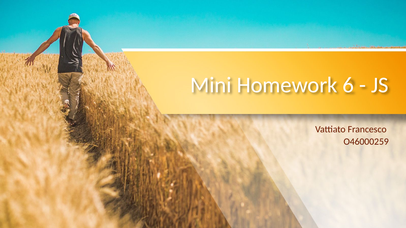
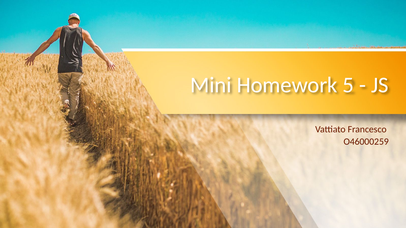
6: 6 -> 5 (348, 85)
